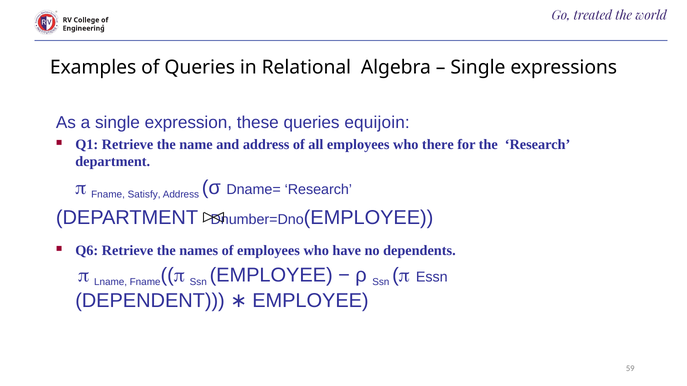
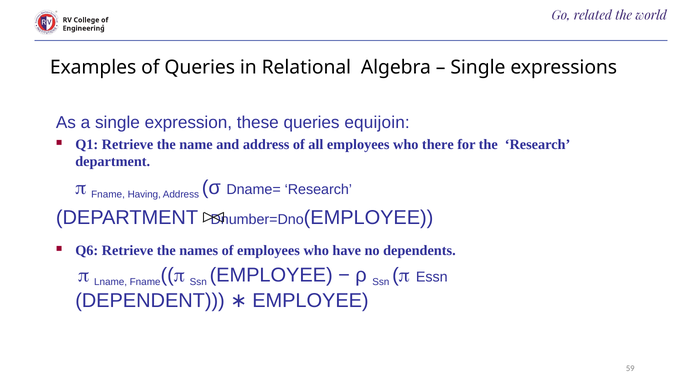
treated: treated -> related (593, 15)
Satisfy: Satisfy -> Having (144, 195)
